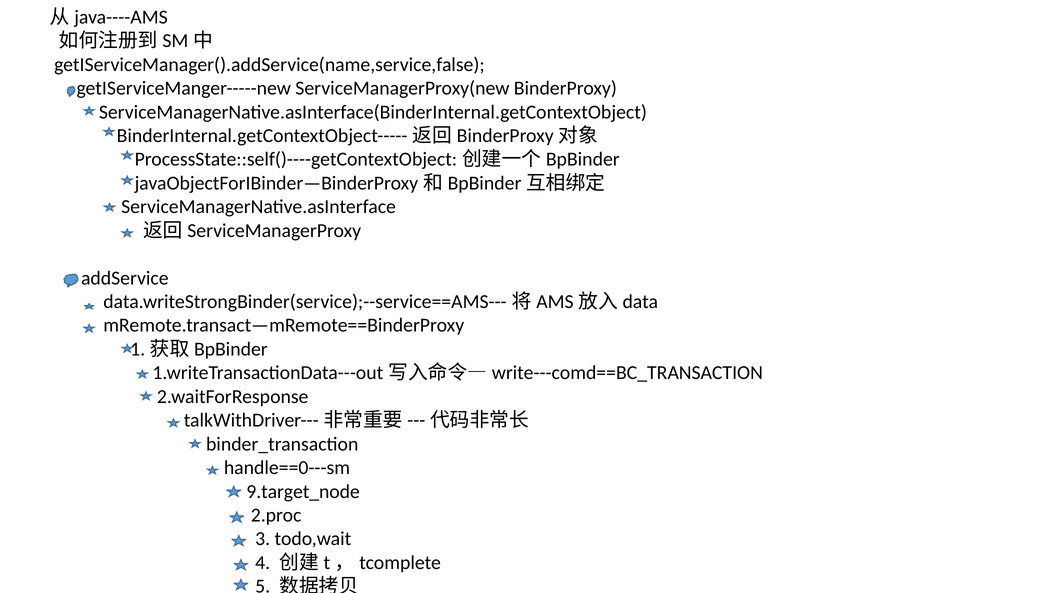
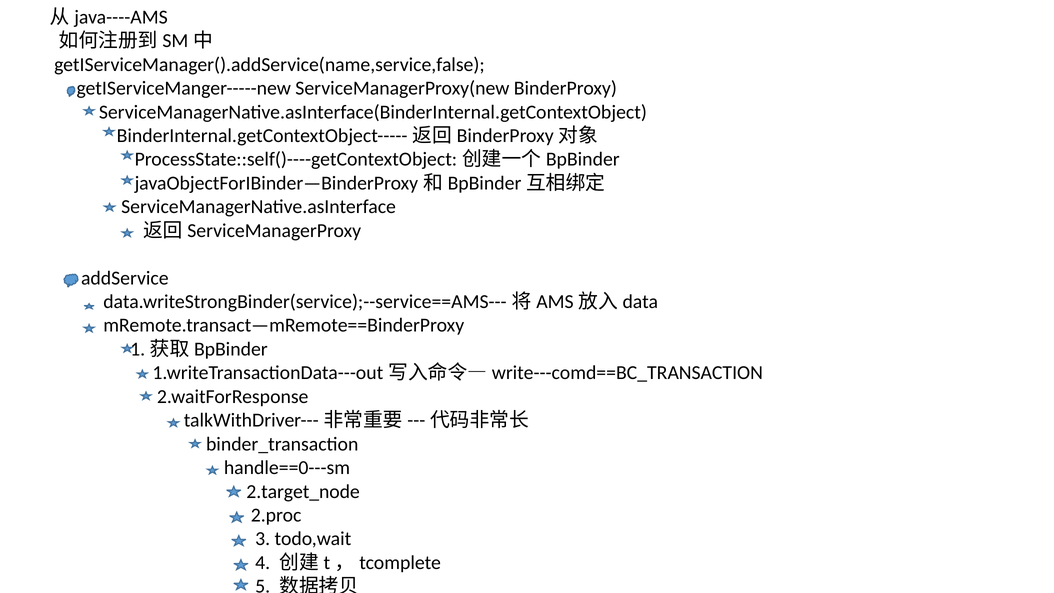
9.target_node: 9.target_node -> 2.target_node (303, 491)
